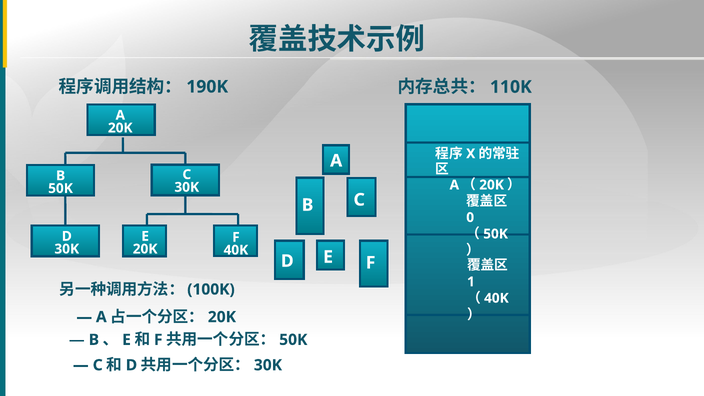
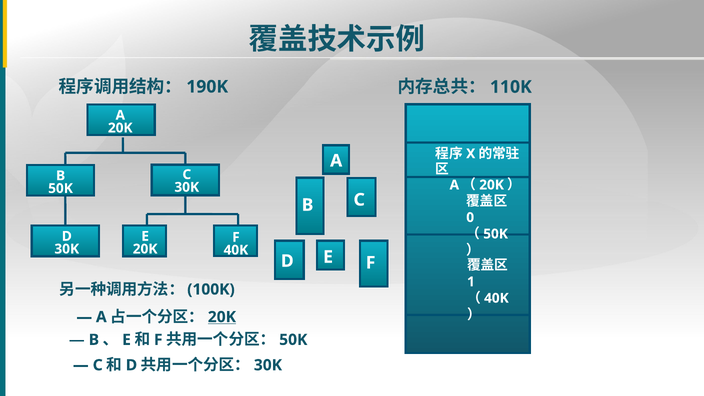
20K underline: none -> present (222, 317)
